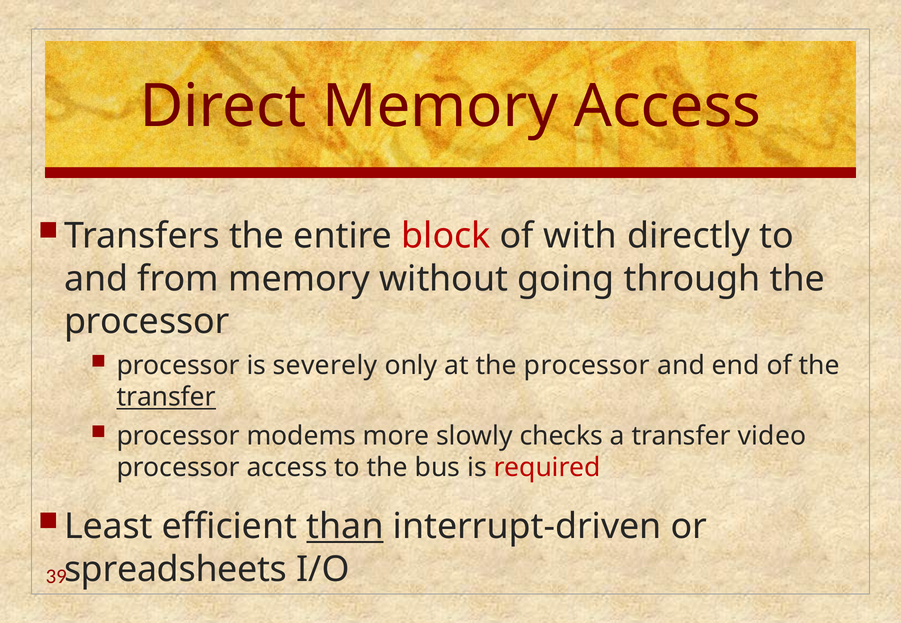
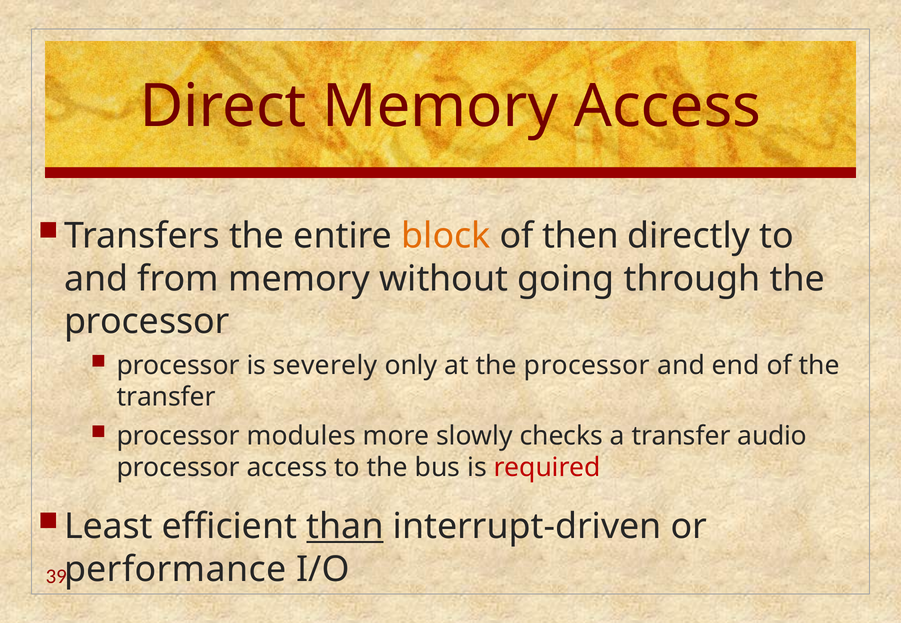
block colour: red -> orange (446, 236)
with: with -> then (581, 236)
transfer underline: present -> none (166, 398)
modems: modems -> modules (301, 436)
video: video -> audio (772, 436)
spreadsheets: spreadsheets -> performance (175, 570)
